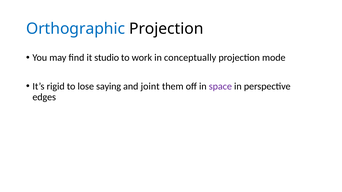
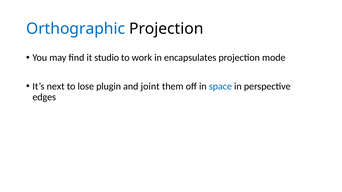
conceptually: conceptually -> encapsulates (190, 58)
rigid: rigid -> next (56, 87)
saying: saying -> plugin (109, 87)
space colour: purple -> blue (220, 87)
